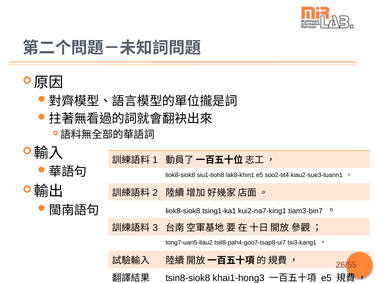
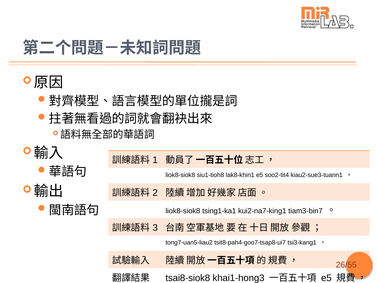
tsin8-siok8: tsin8-siok8 -> tsai8-siok8 (188, 278)
